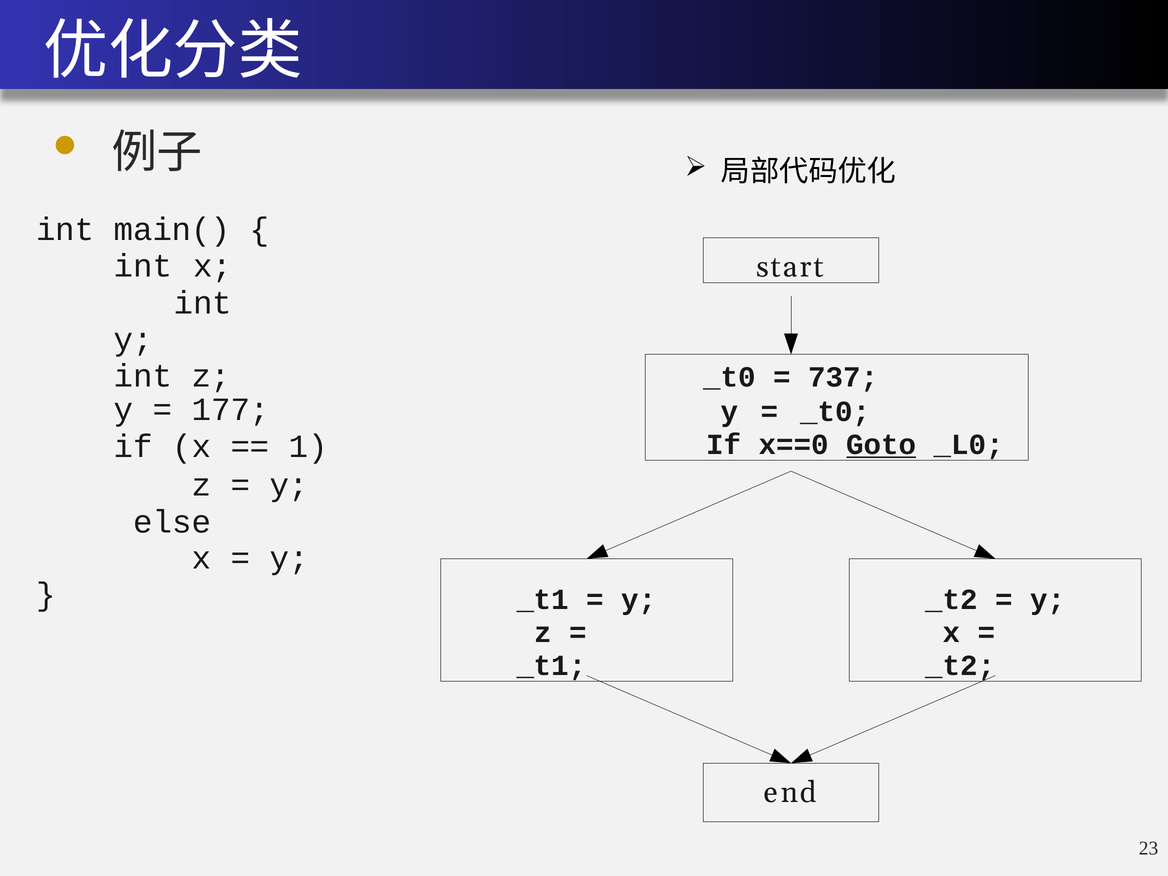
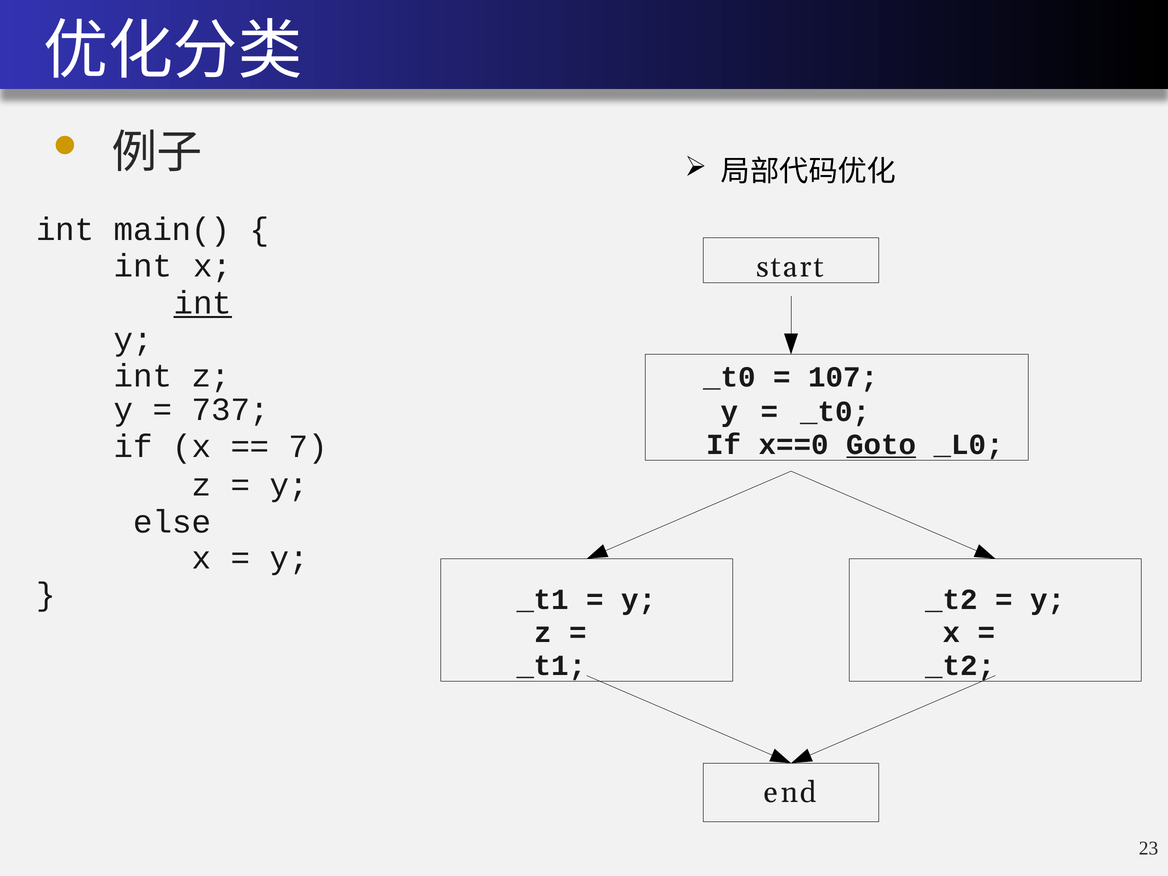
int underline: none -> present (203, 303)
737: 737 -> 107 (843, 377)
177: 177 -> 737 (231, 410)
1: 1 -> 7 (308, 446)
